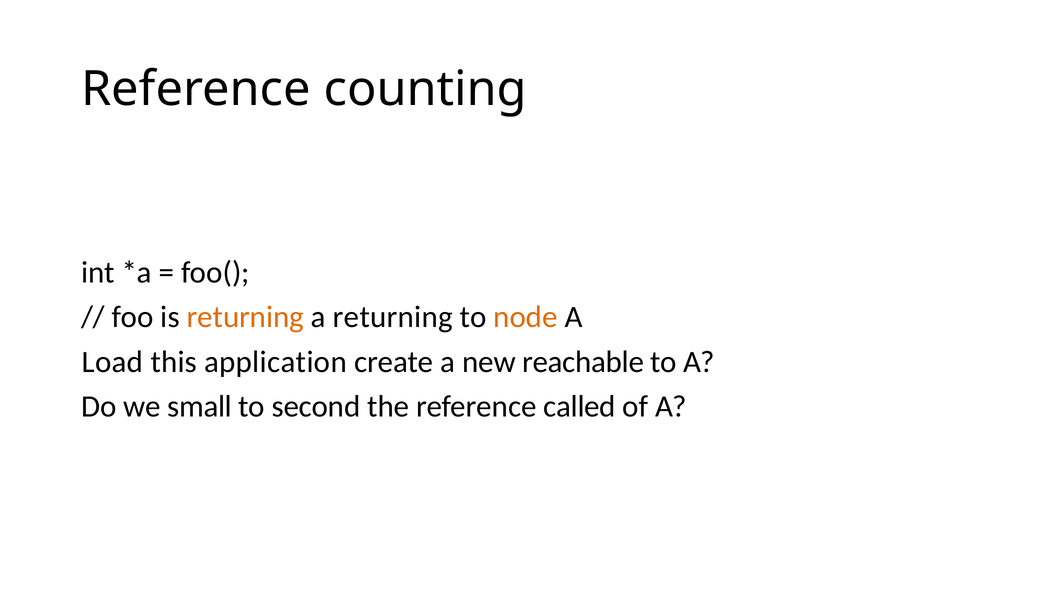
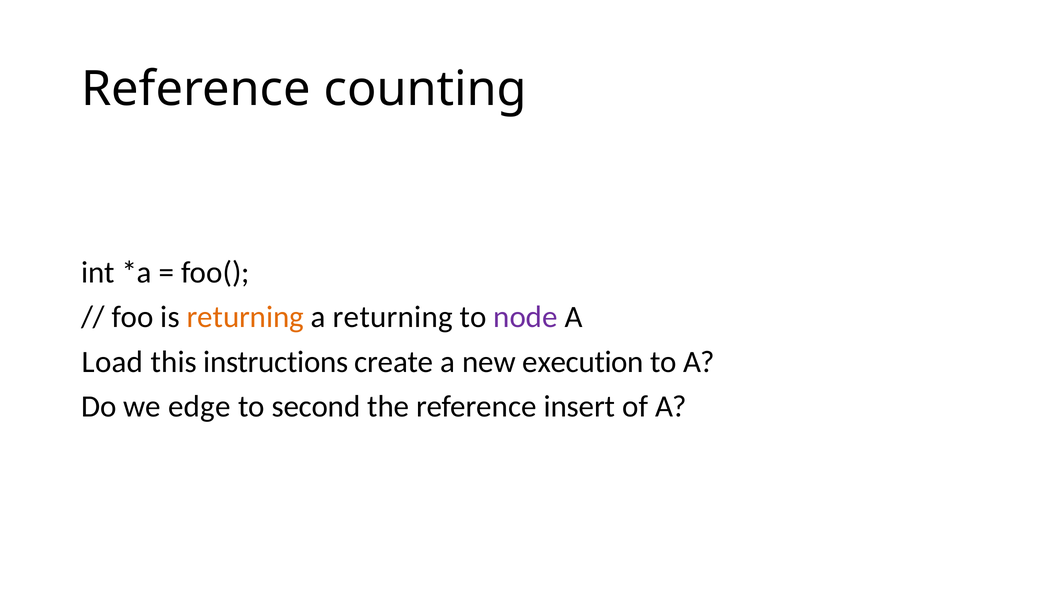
node colour: orange -> purple (526, 317)
application: application -> instructions (276, 362)
reachable: reachable -> execution (583, 362)
small: small -> edge (199, 407)
called: called -> insert (579, 407)
